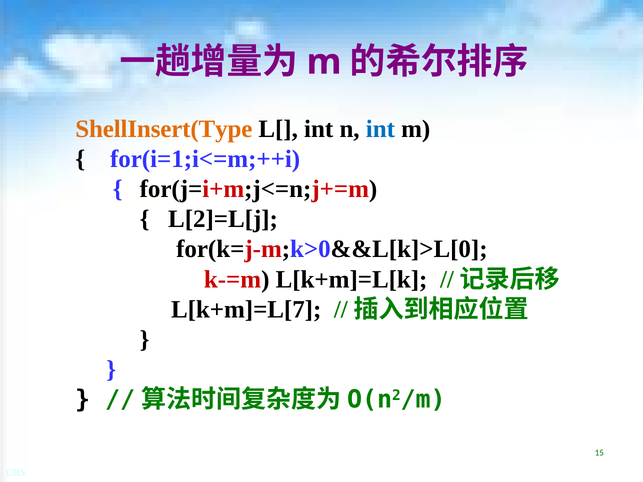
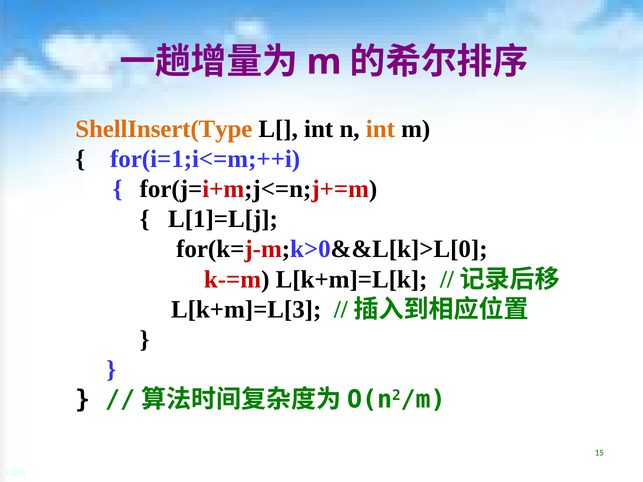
int colour: blue -> orange (380, 129)
L[2]=L[j: L[2]=L[j -> L[1]=L[j (223, 219)
L[k+m]=L[7: L[k+m]=L[7 -> L[k+m]=L[3 (246, 309)
